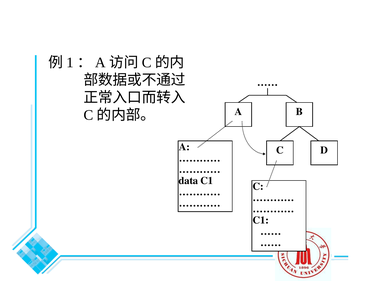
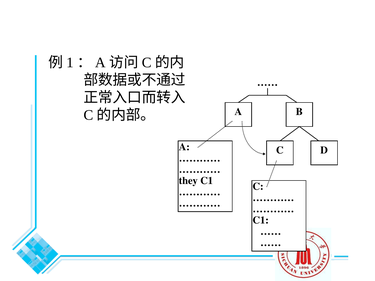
data: data -> they (188, 181)
